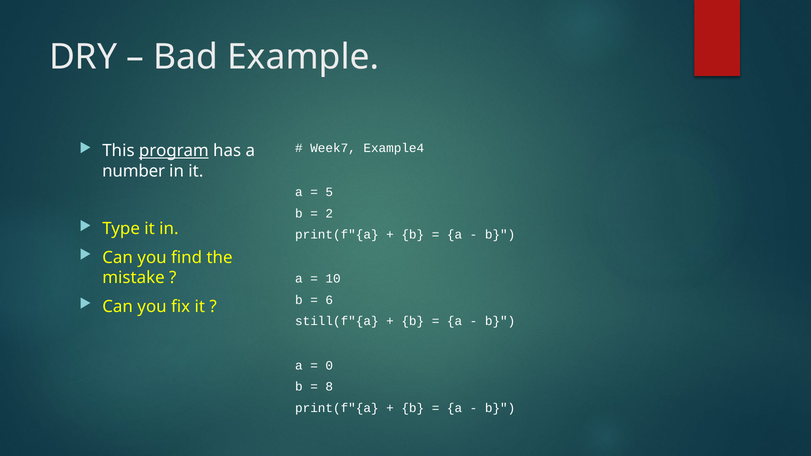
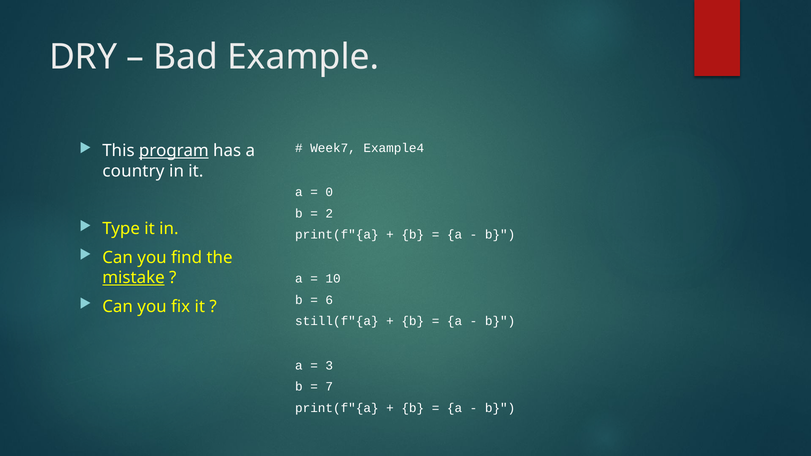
number: number -> country (133, 171)
5: 5 -> 0 (329, 192)
mistake underline: none -> present (134, 278)
0: 0 -> 3 (329, 365)
8: 8 -> 7 (329, 387)
